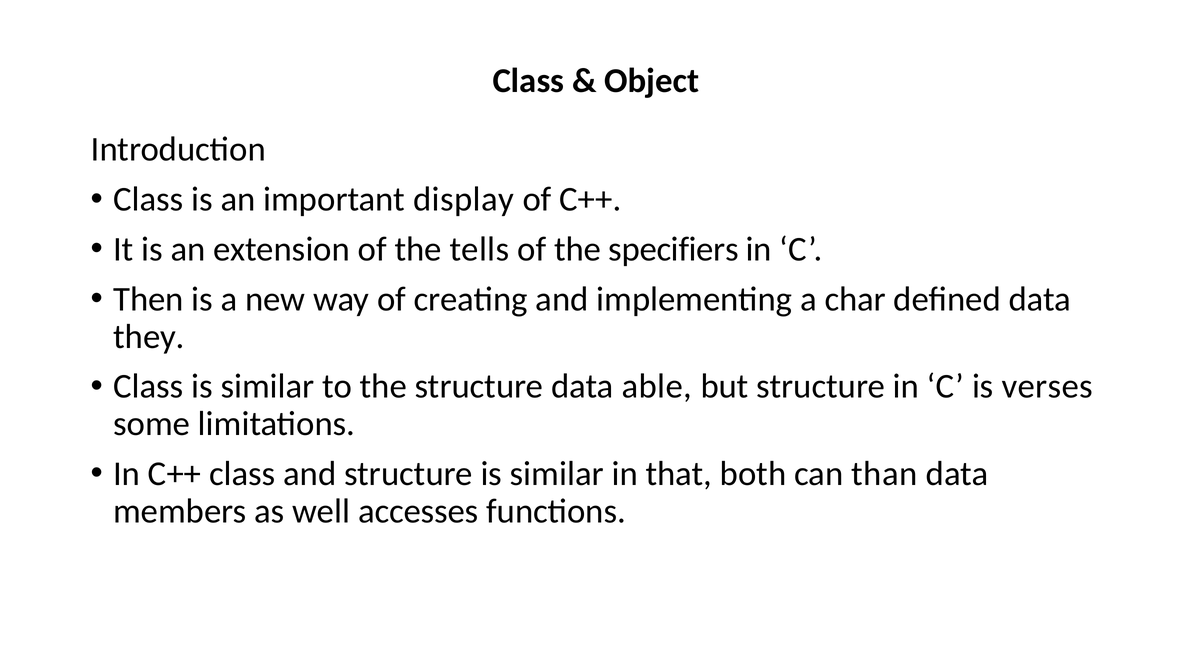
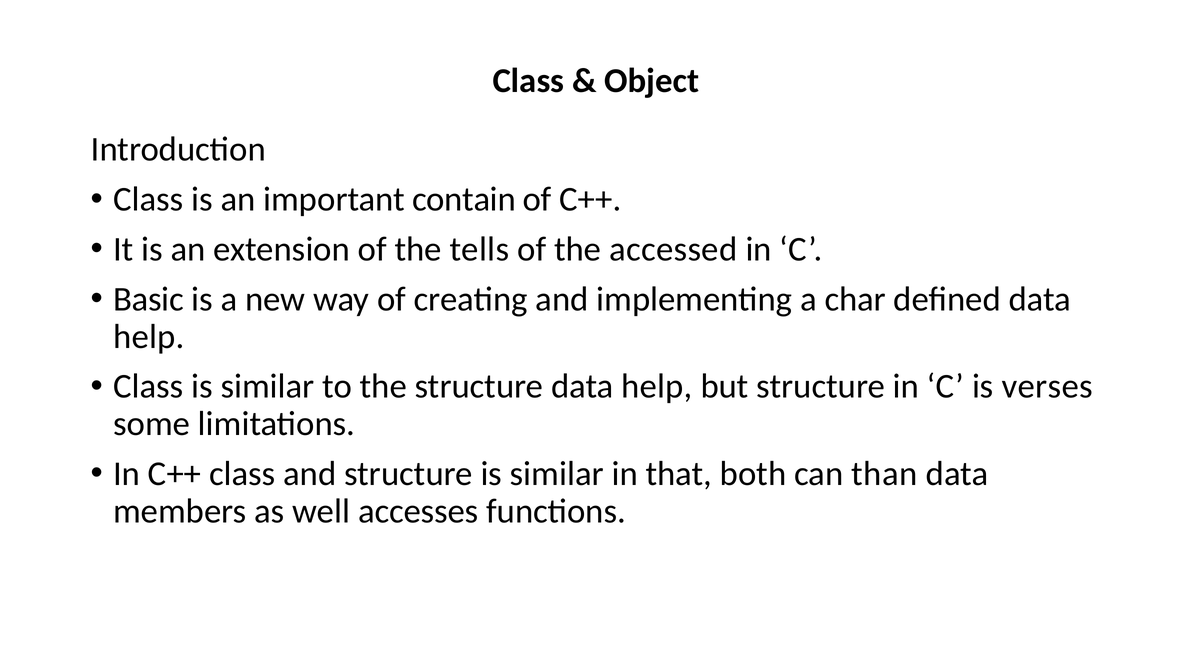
display: display -> contain (464, 200)
specifiers: specifiers -> accessed (673, 249)
Then: Then -> Basic (148, 299)
they: they -> help (149, 337)
structure data able: able -> help (657, 387)
